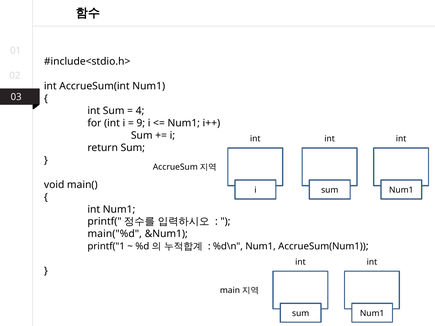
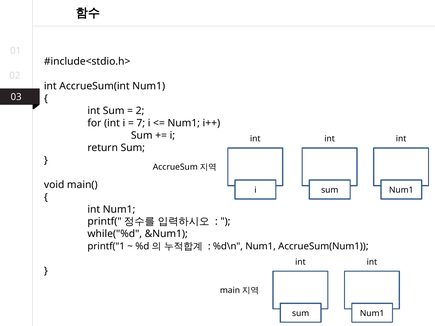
4: 4 -> 2 (140, 111)
9: 9 -> 7 (141, 123)
main("%d: main("%d -> while("%d (115, 234)
